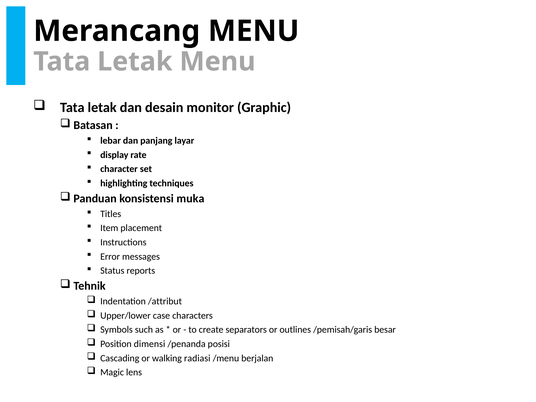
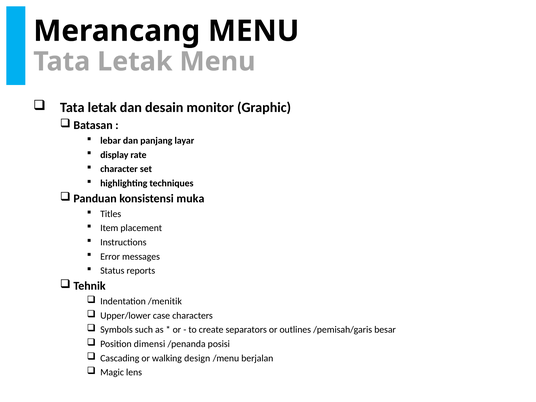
/attribut: /attribut -> /menitik (165, 301)
radiasi: radiasi -> design (197, 358)
